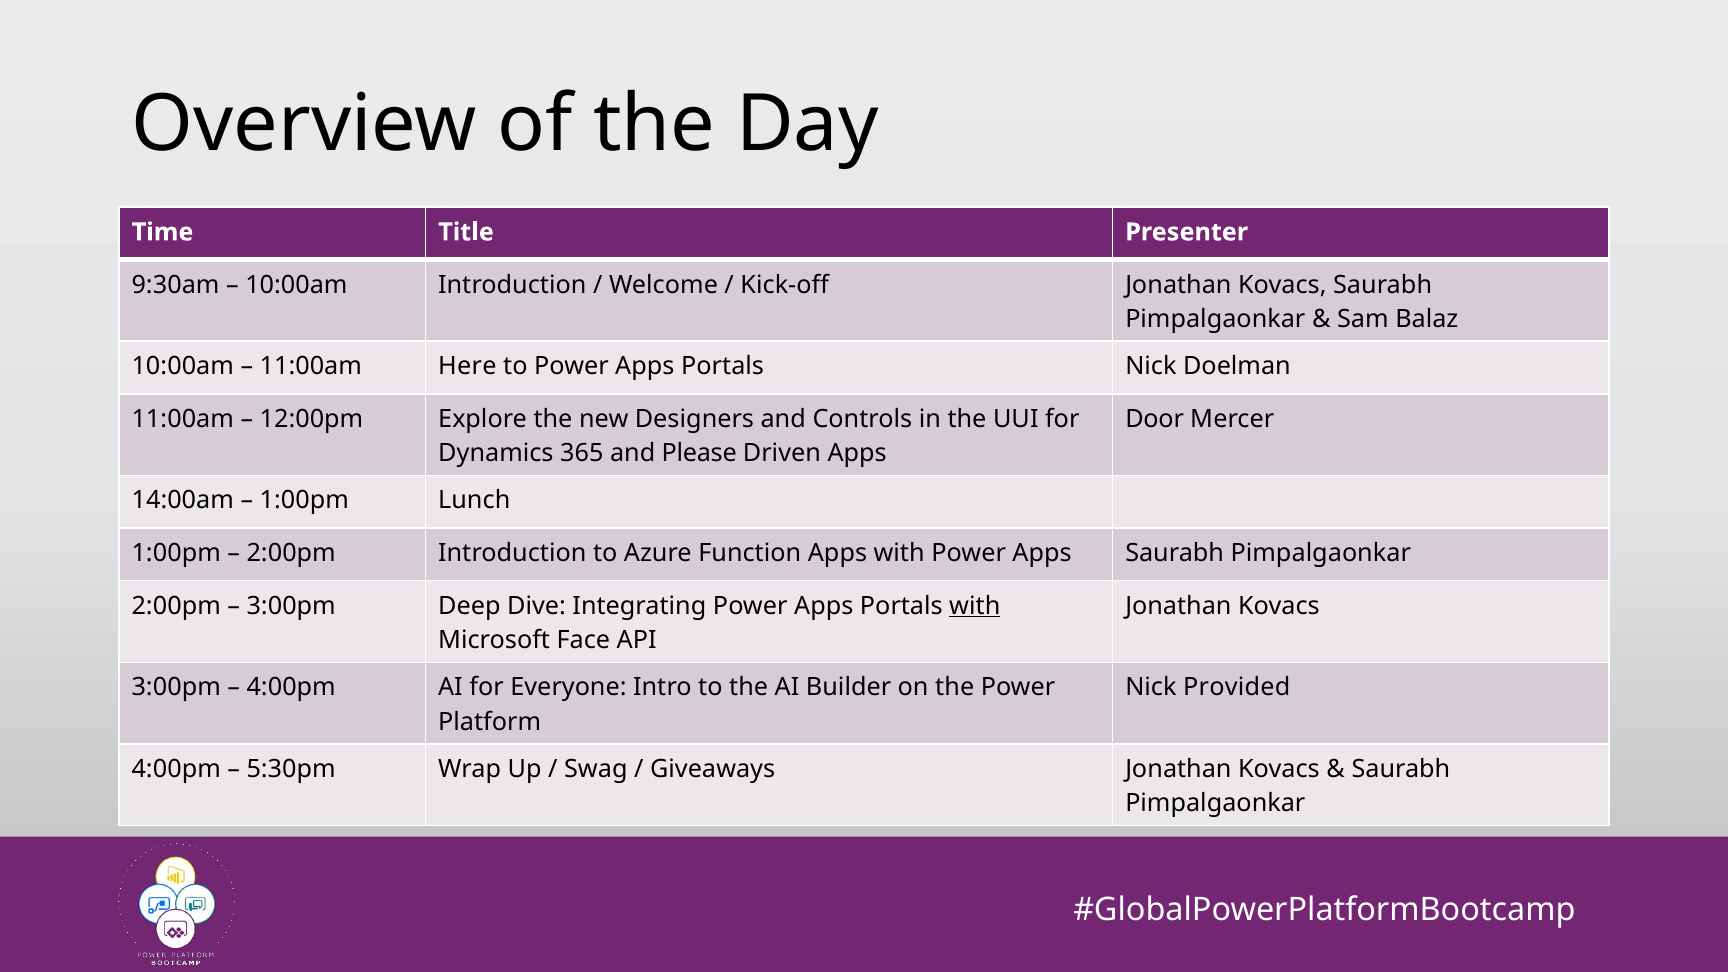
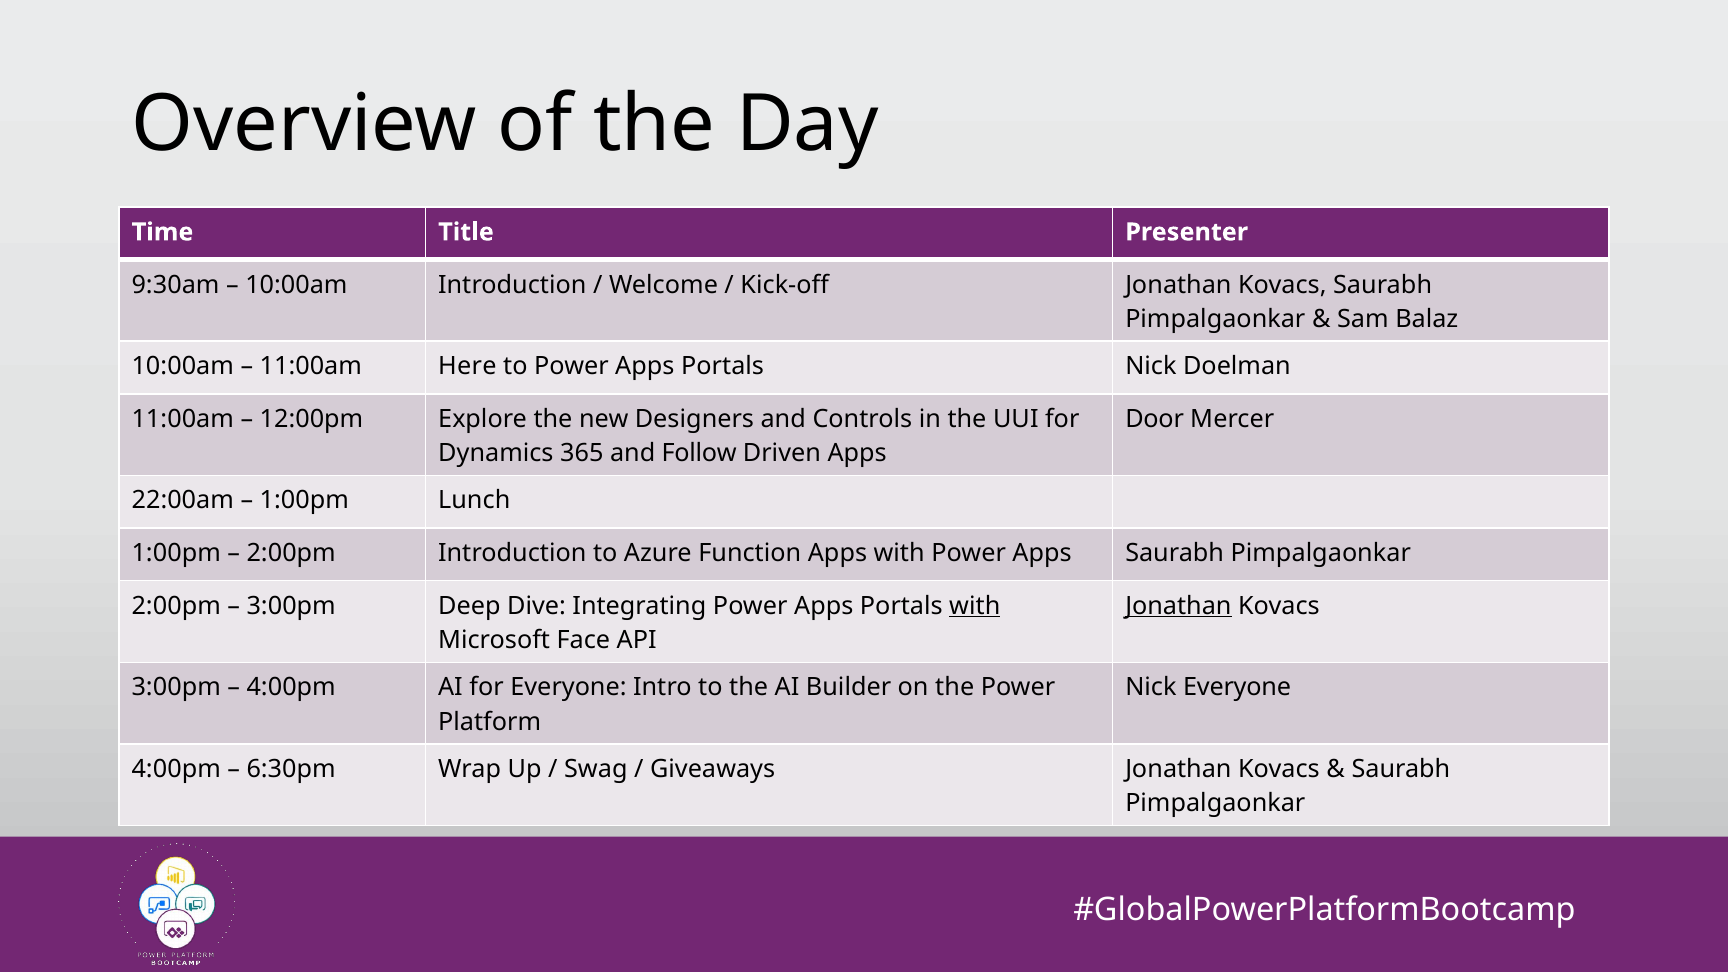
Please: Please -> Follow (699, 453)
14:00am: 14:00am -> 22:00am (183, 501)
Jonathan underline: none -> present (1178, 606)
Nick Provided: Provided -> Everyone (1237, 687)
5:30pm: 5:30pm -> 6:30pm (291, 769)
